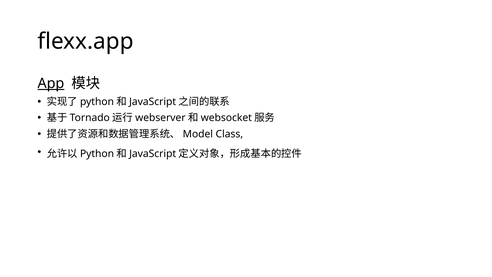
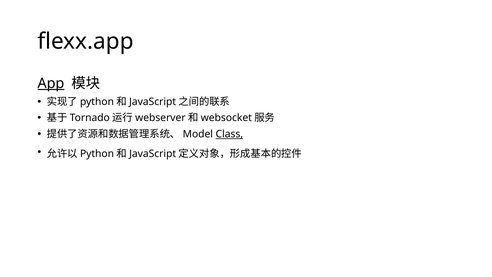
Class underline: none -> present (229, 134)
